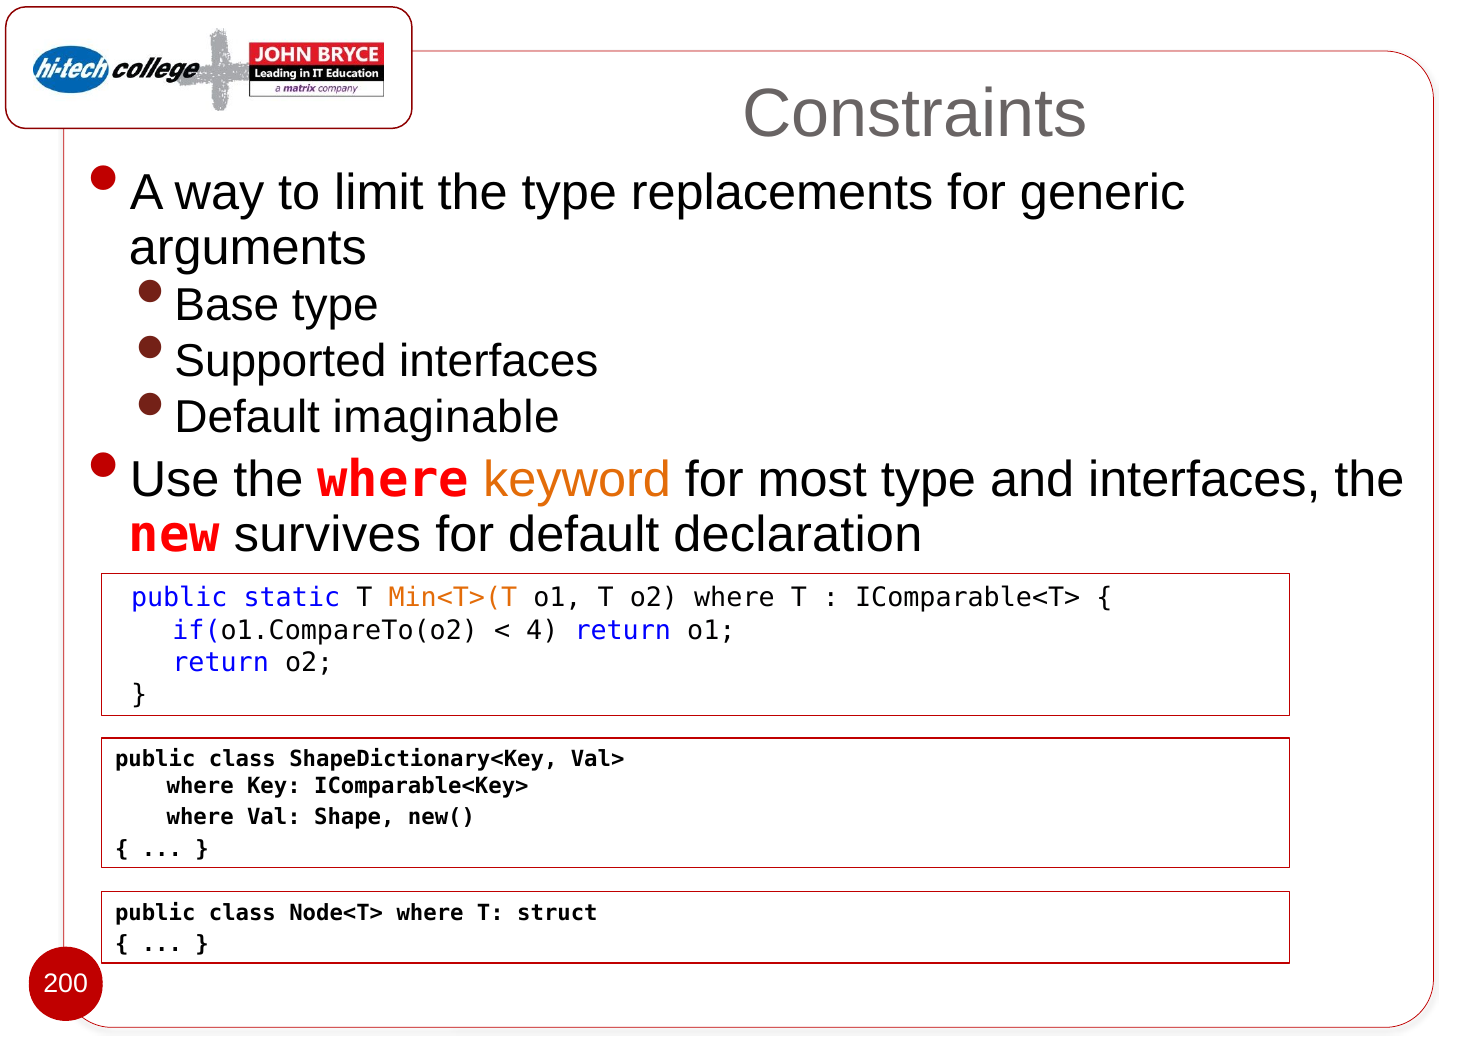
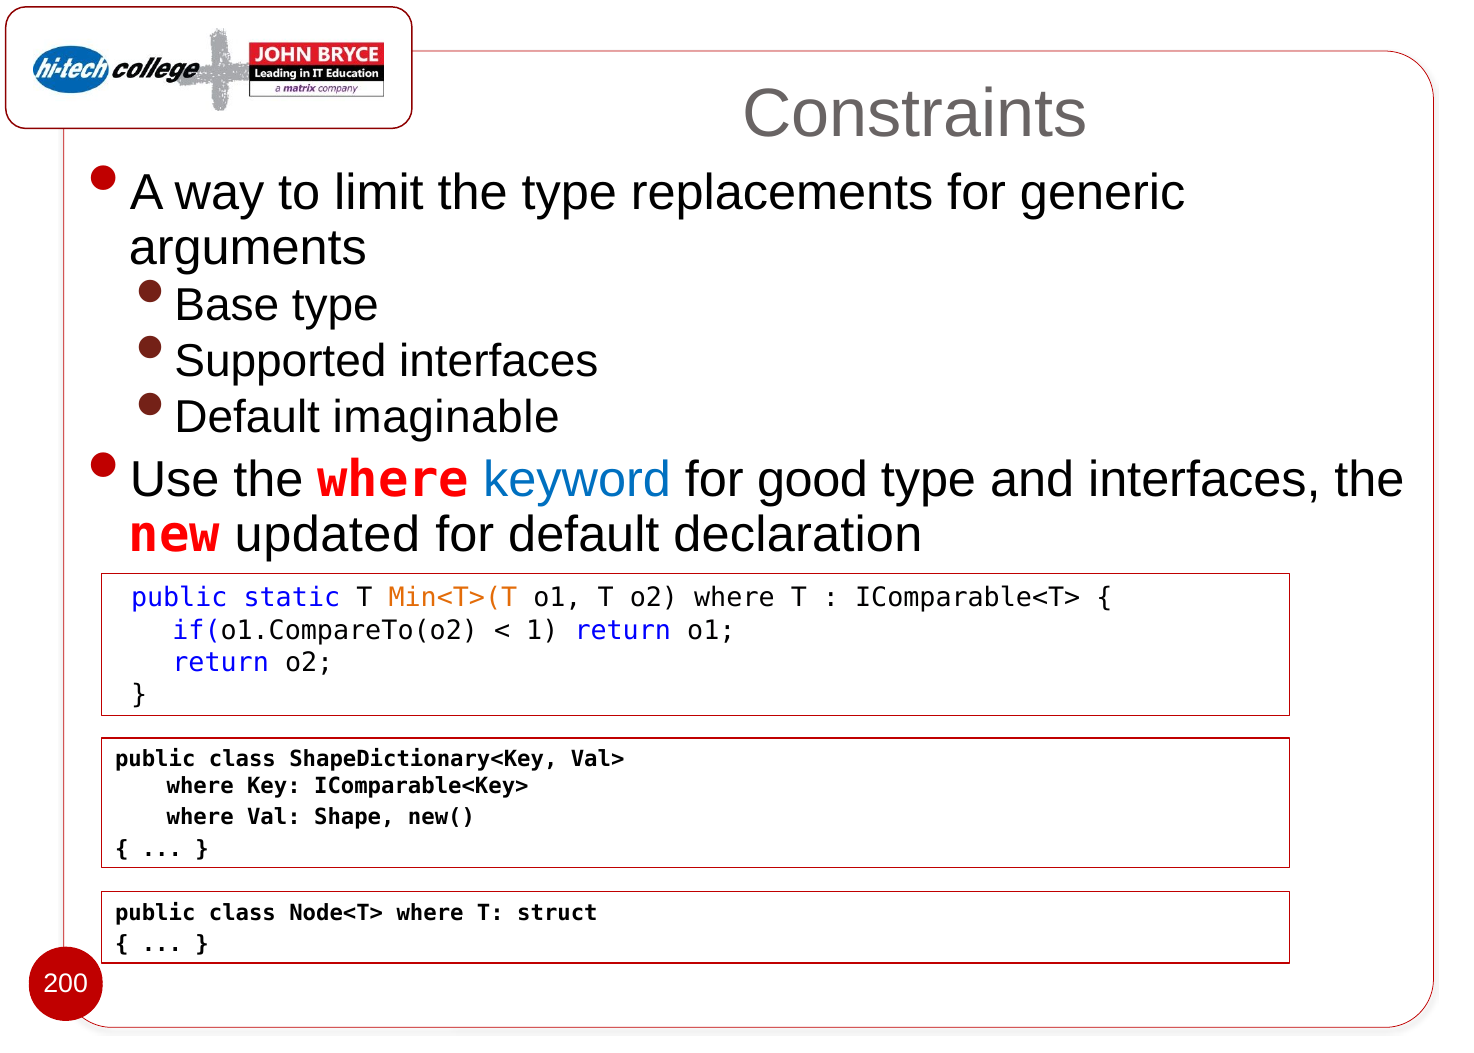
keyword colour: orange -> blue (577, 480)
most: most -> good (813, 480)
survives: survives -> updated (327, 535)
4: 4 -> 1 (542, 630)
